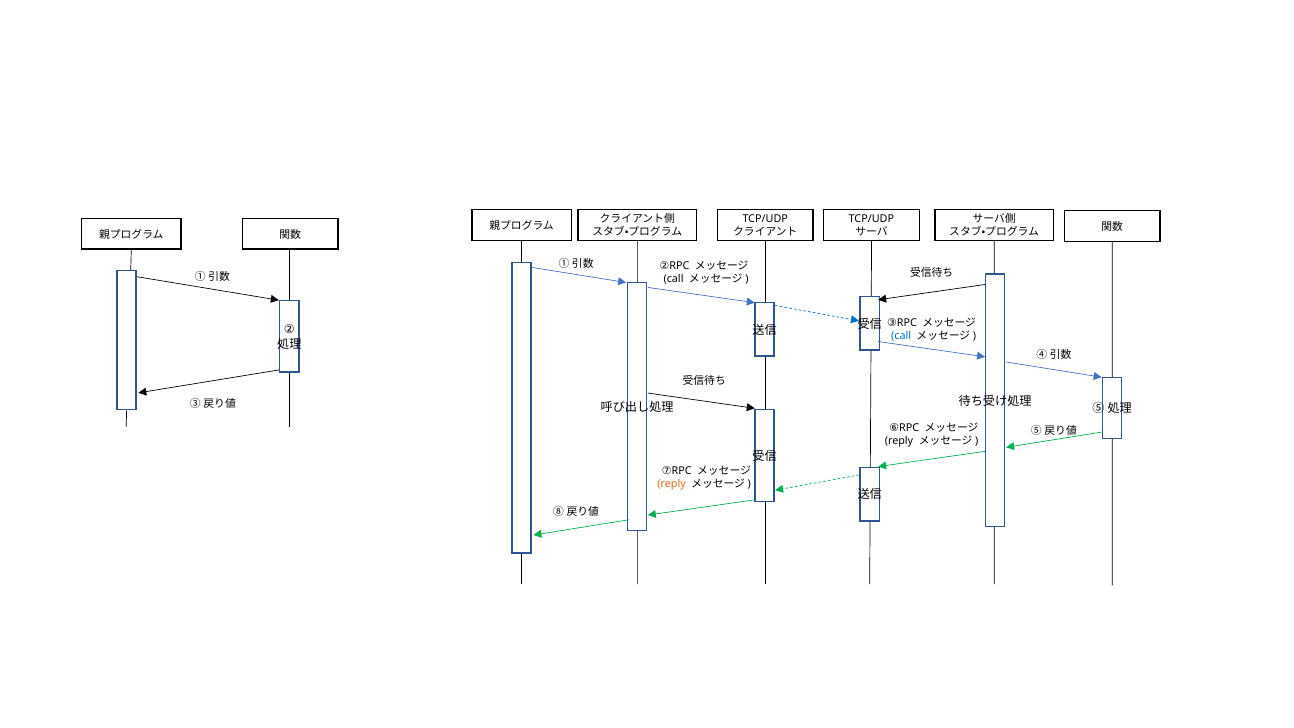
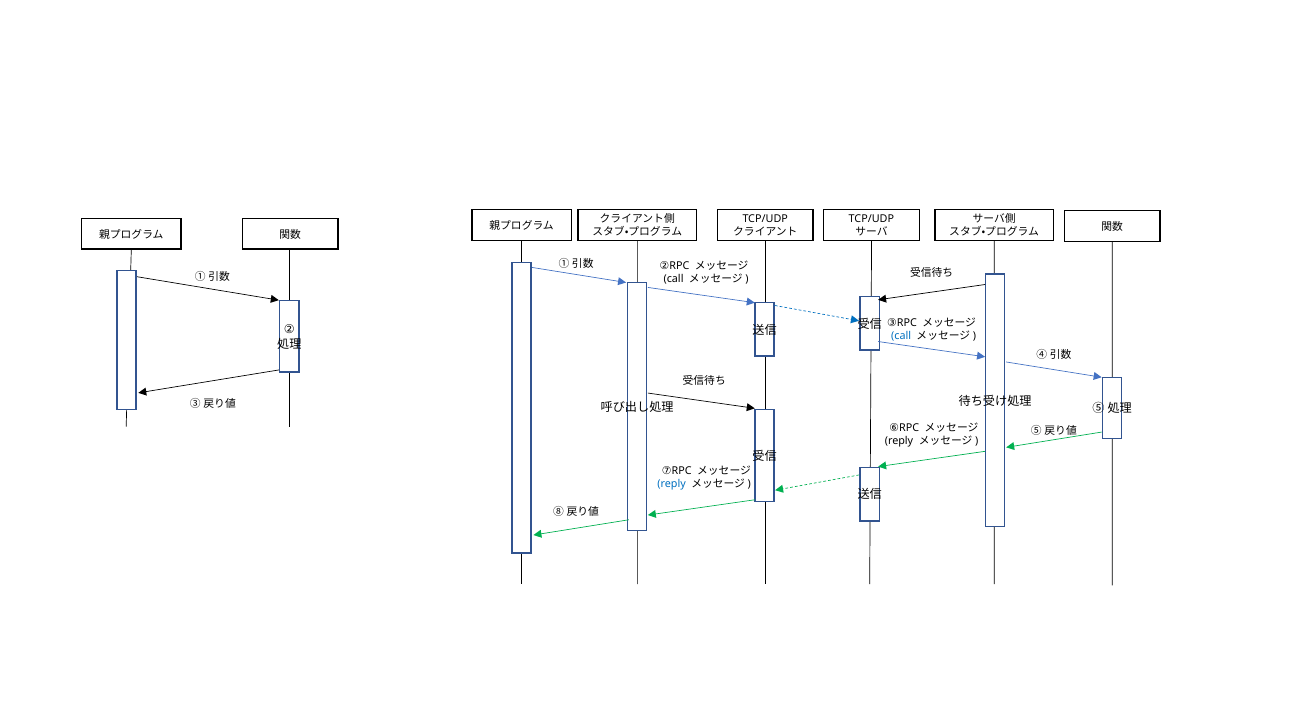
reply colour: orange -> blue (672, 484)
